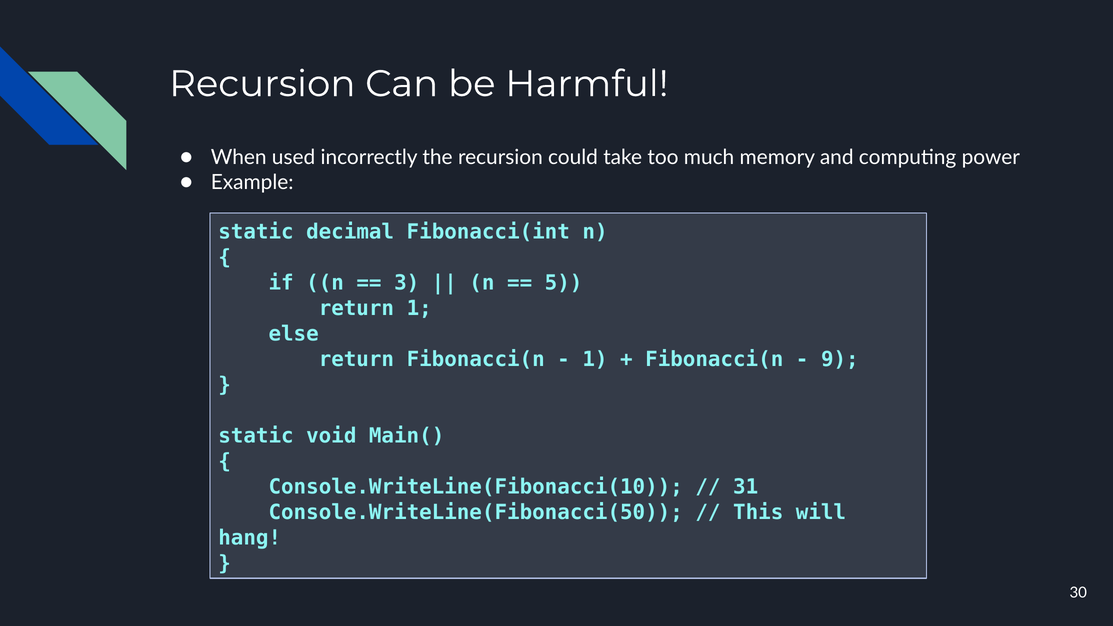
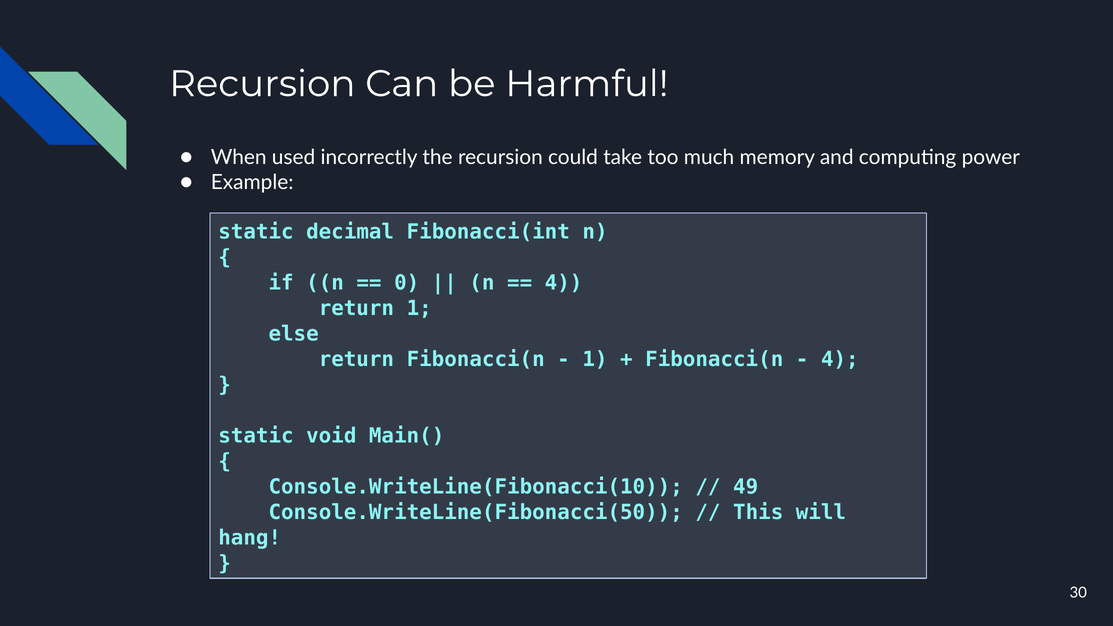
3: 3 -> 0 (407, 283)
5: 5 -> 4 (564, 283)
9: 9 -> 4 (840, 359)
31: 31 -> 49 (746, 487)
